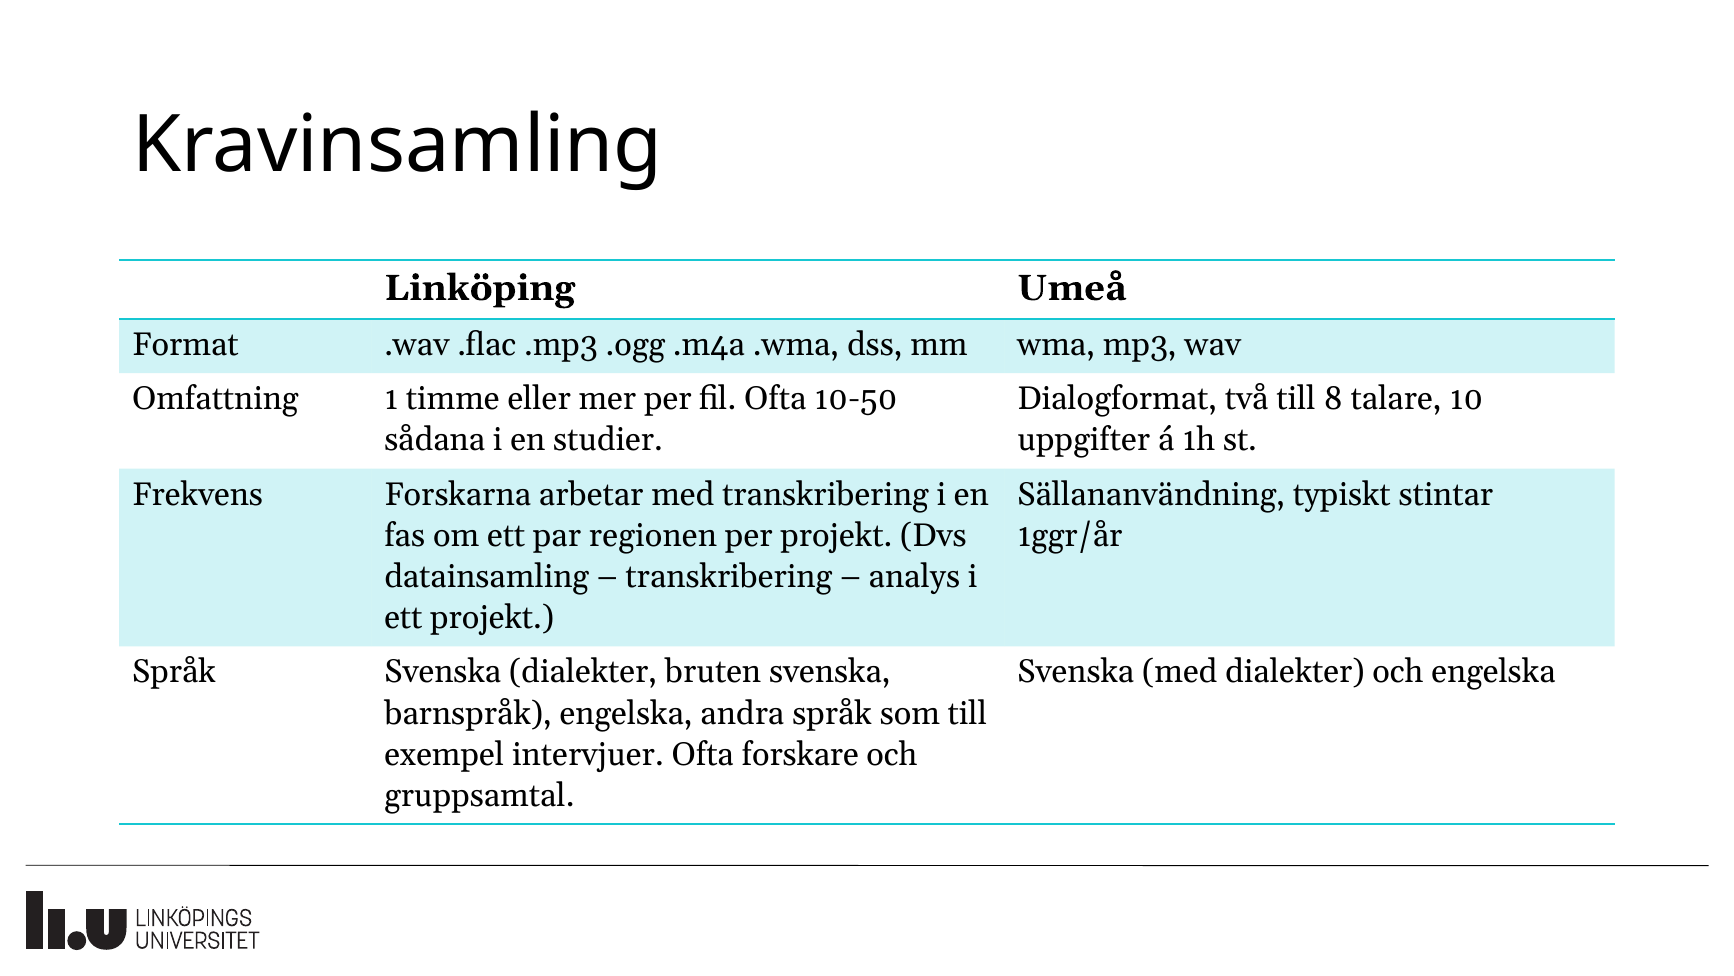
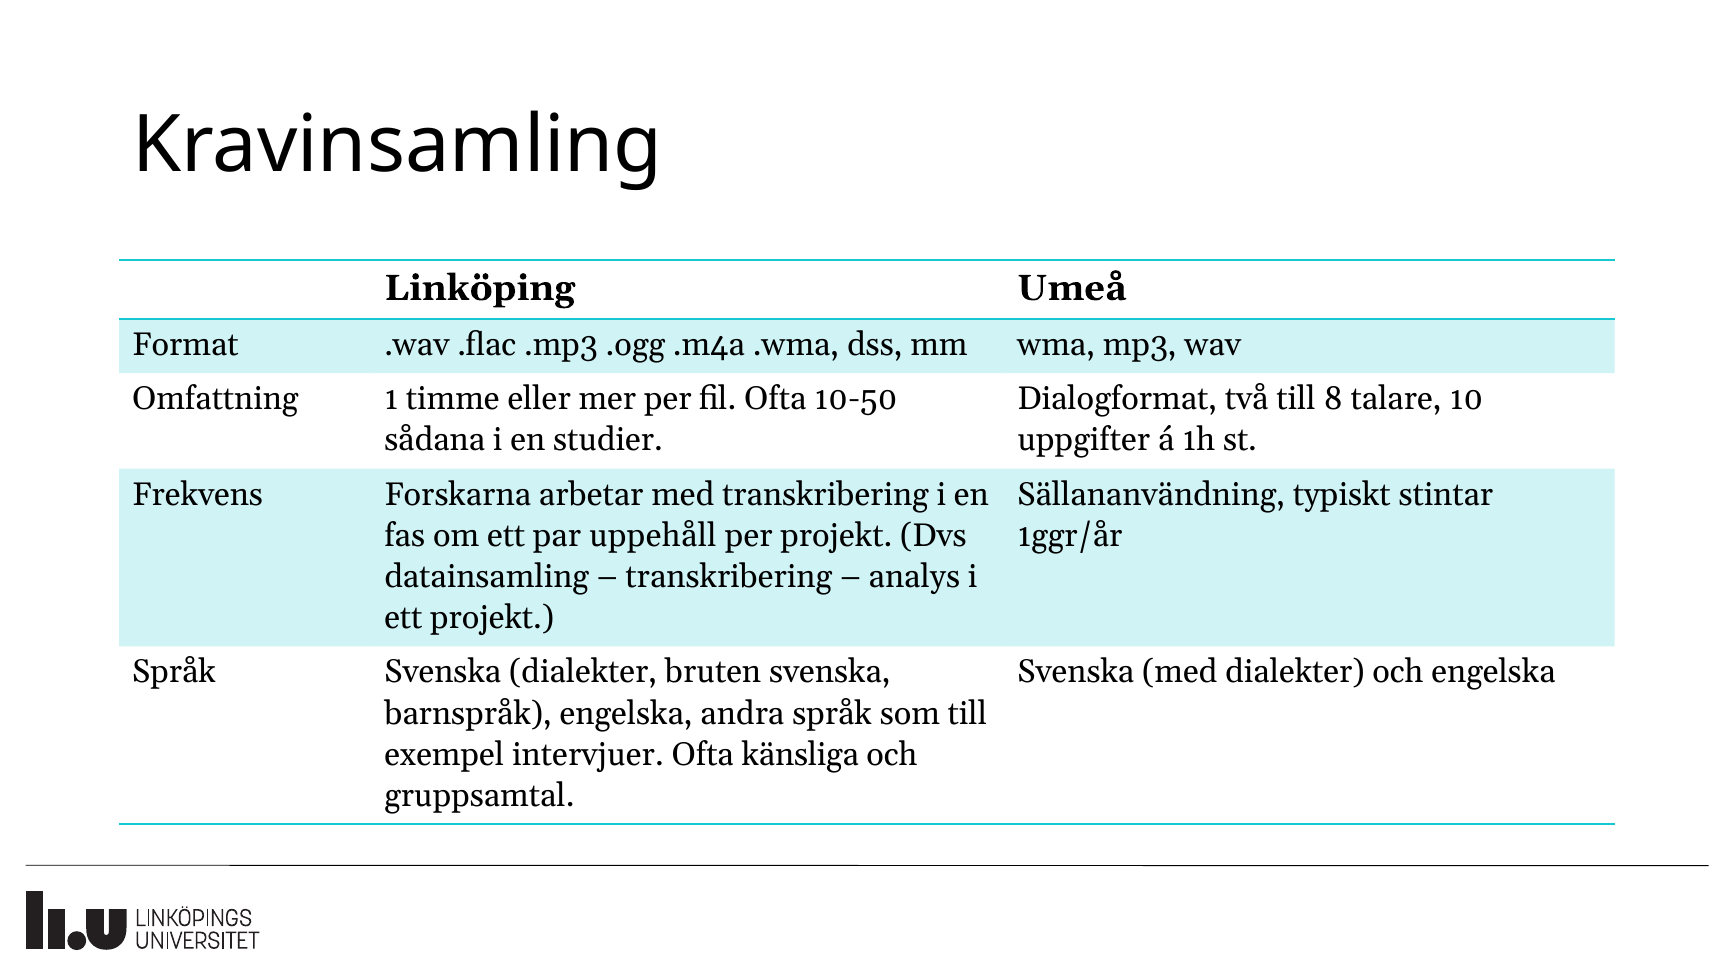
regionen: regionen -> uppehåll (653, 535)
forskare: forskare -> känsliga (800, 754)
